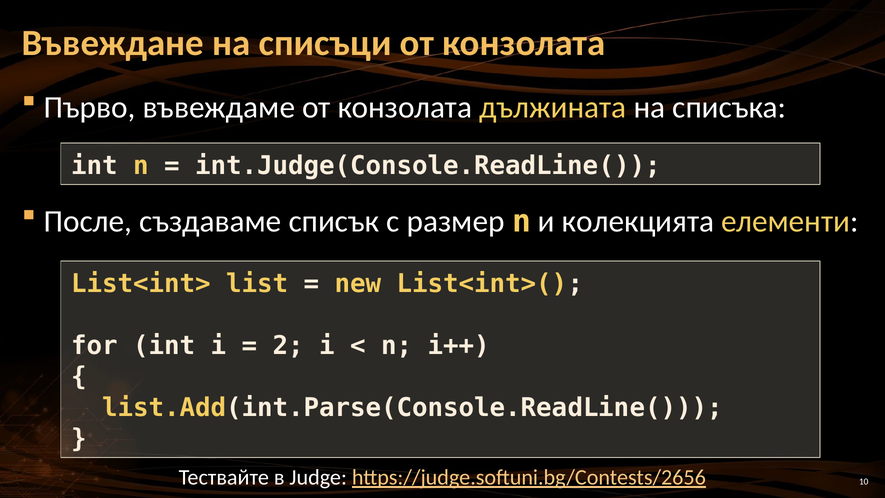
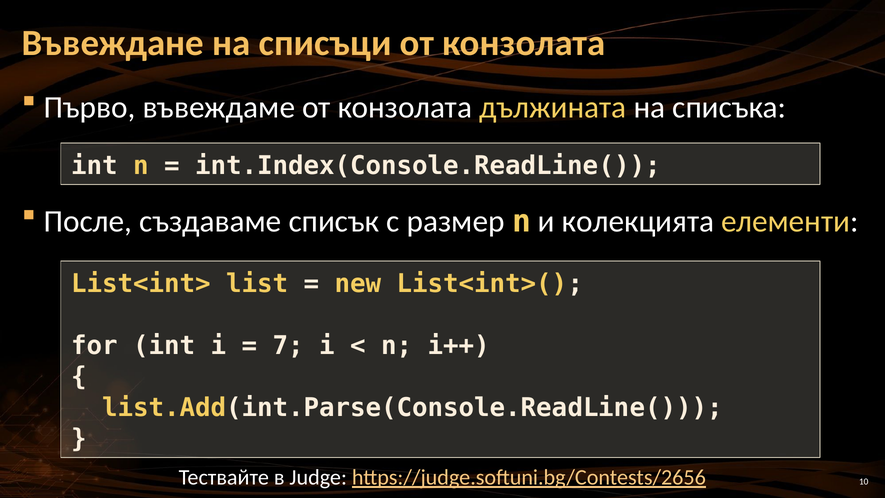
int.Judge(Console.ReadLine(: int.Judge(Console.ReadLine( -> int.Index(Console.ReadLine( (428, 166)
2: 2 -> 7 (288, 345)
